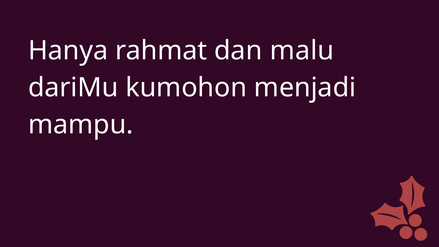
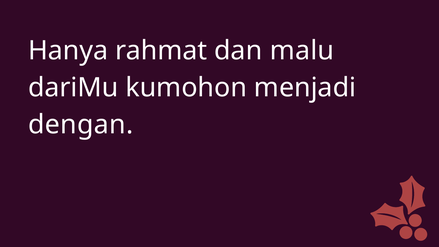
mampu: mampu -> dengan (81, 125)
